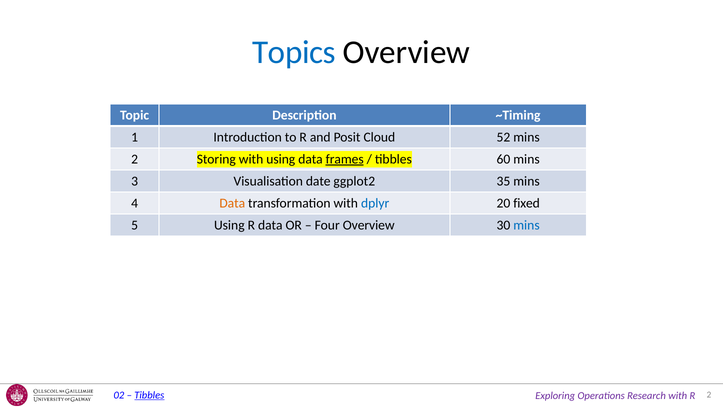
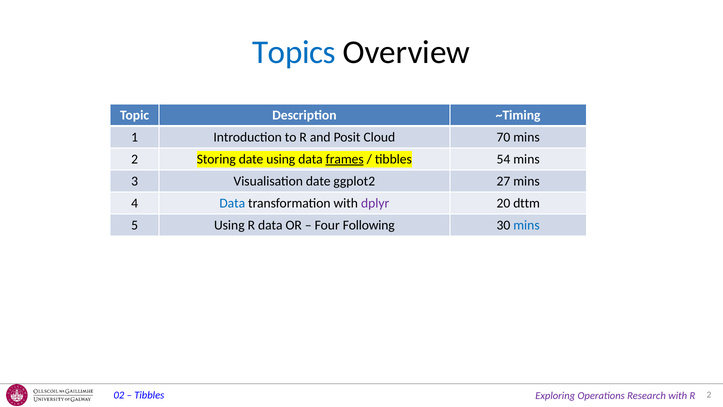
52: 52 -> 70 (503, 137)
Storing with: with -> date (251, 159)
60: 60 -> 54 (503, 159)
35: 35 -> 27 (503, 181)
Data colour: orange -> blue (232, 203)
dplyr colour: blue -> purple (375, 203)
fixed: fixed -> dttm (527, 203)
Four Overview: Overview -> Following (369, 225)
Tibbles underline: present -> none (149, 395)
